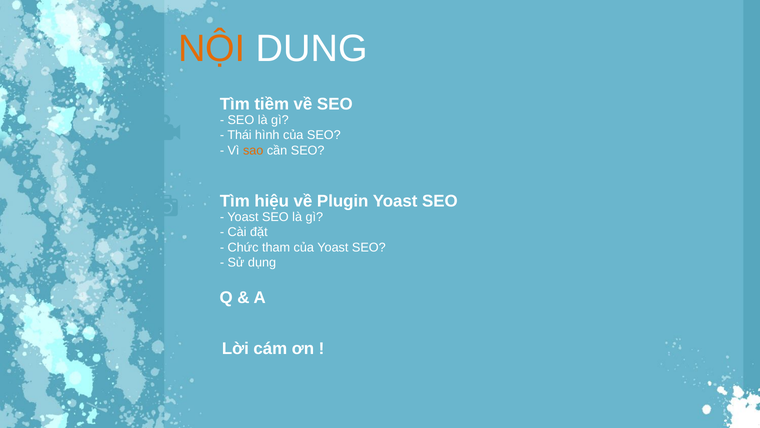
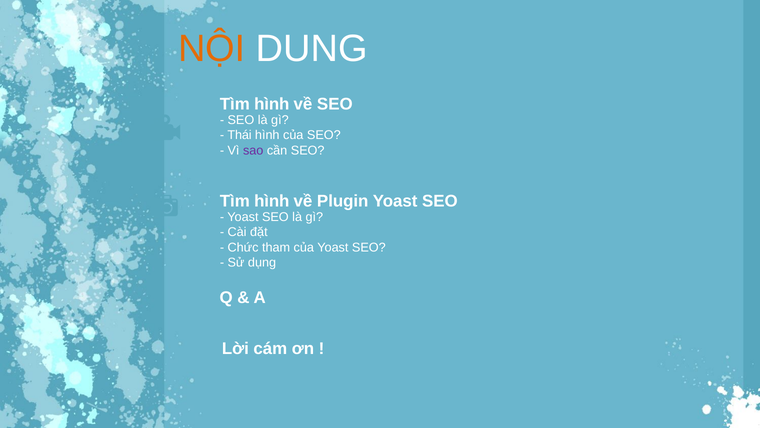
tiềm: tiềm -> hình (272, 104)
sao colour: orange -> purple (253, 150)
hiệu: hiệu -> hình (272, 201)
